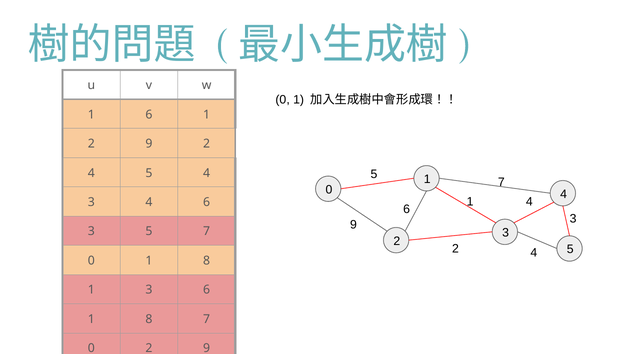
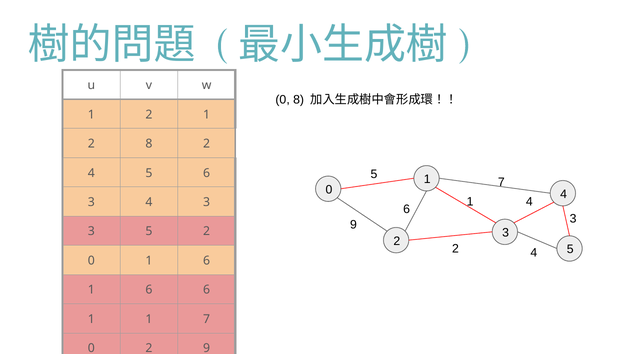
1: 1 -> 8 (299, 100)
6: 6 -> 2 (149, 114)
9: 9 -> 8 (149, 144)
5 4: 4 -> 6 (207, 173)
3 4 6: 6 -> 3 (207, 202)
5 7: 7 -> 2 (207, 231)
0 1 8: 8 -> 6 (207, 261)
3: 3 -> 6 (149, 290)
8: 8 -> 1 (149, 319)
